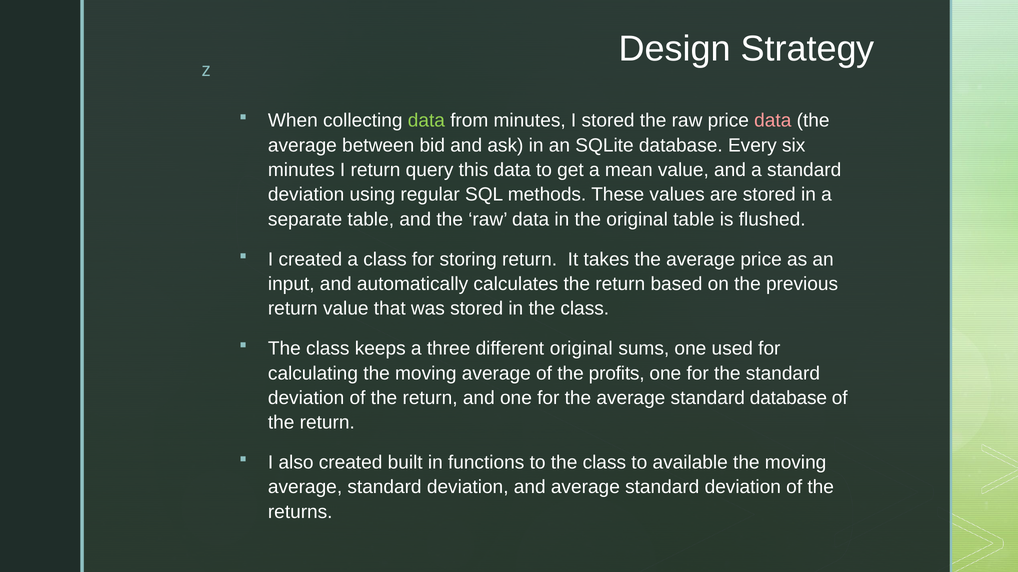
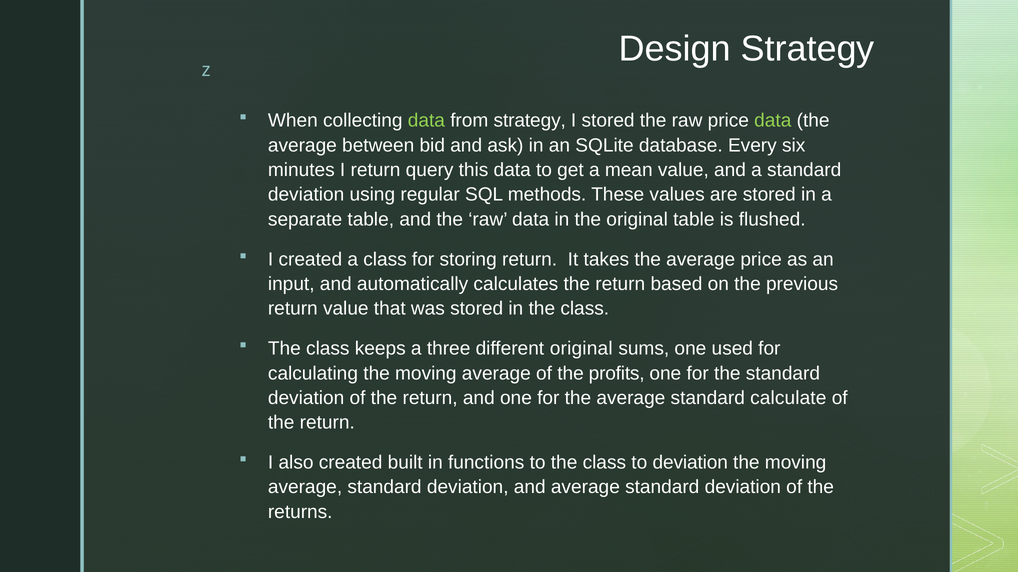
from minutes: minutes -> strategy (530, 121)
data colour: pink -> light green (773, 121)
standard database: database -> calculate (788, 398)
to available: available -> deviation (690, 463)
